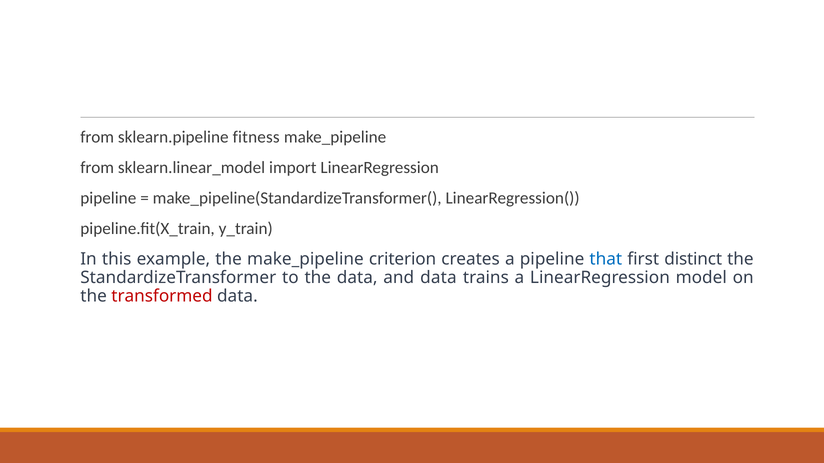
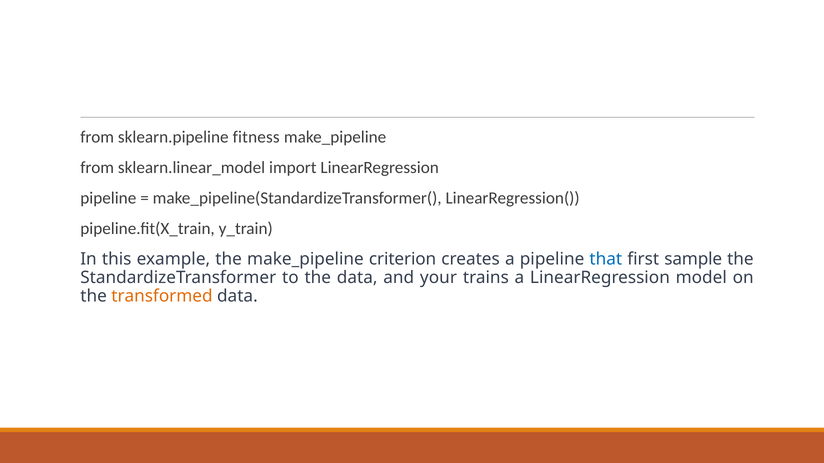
distinct: distinct -> sample (693, 259)
and data: data -> your (438, 278)
transformed colour: red -> orange (162, 296)
